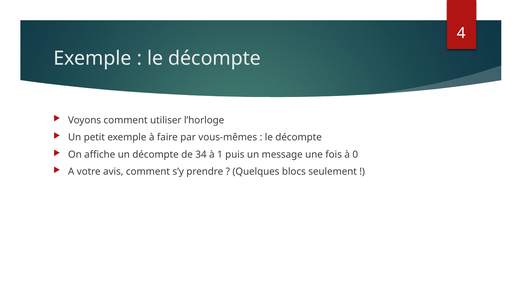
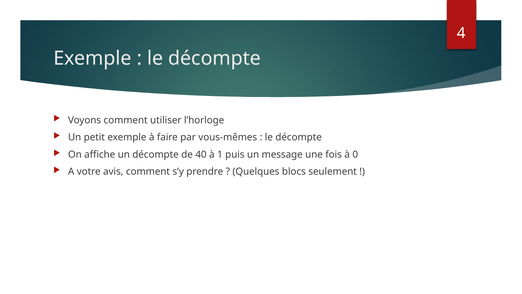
34: 34 -> 40 (201, 154)
